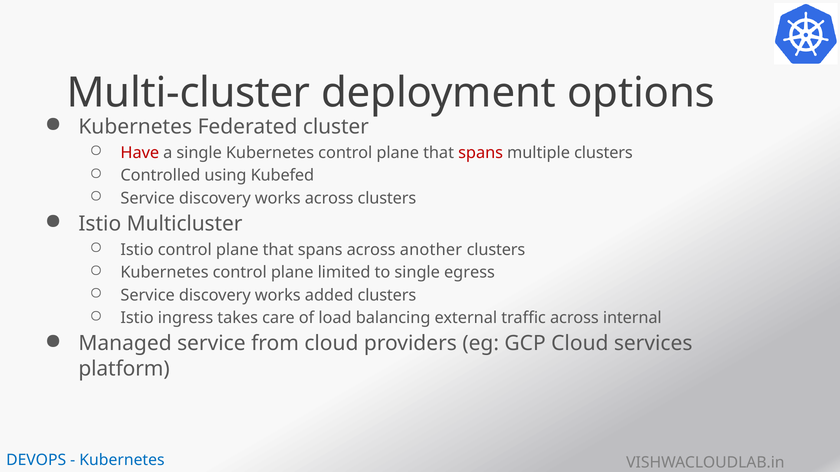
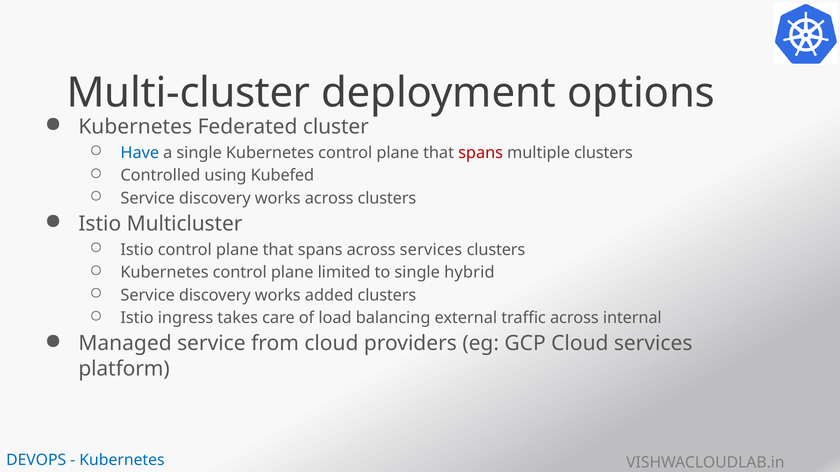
Have colour: red -> blue (140, 153)
across another: another -> services (431, 250)
egress: egress -> hybrid (469, 273)
